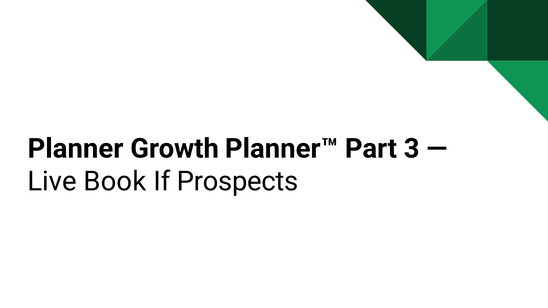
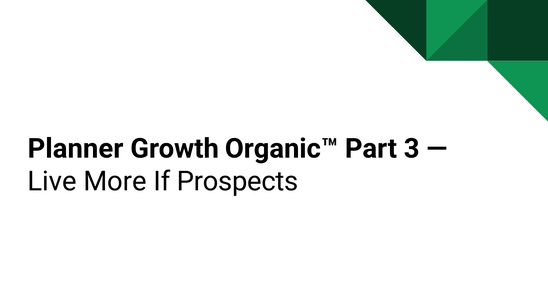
Planner™: Planner™ -> Organic™ (281, 149)
Book: Book -> More (115, 182)
